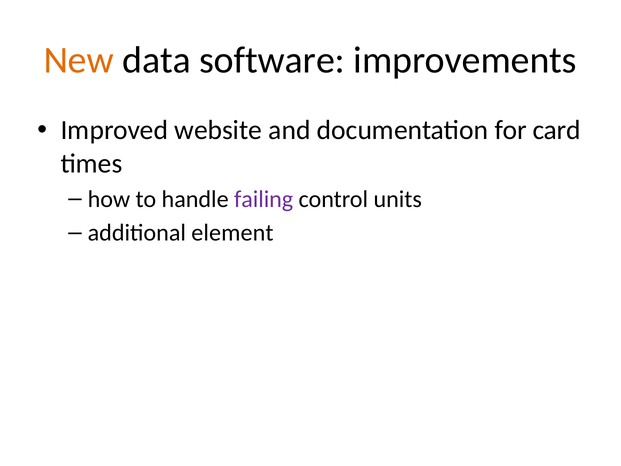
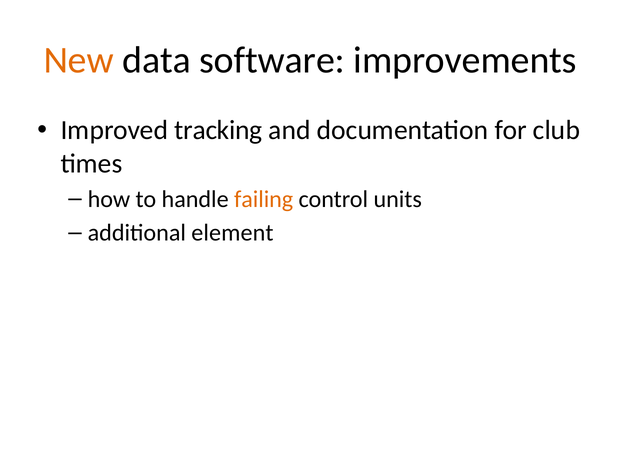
website: website -> tracking (218, 130)
card: card -> club (556, 130)
failing colour: purple -> orange (264, 199)
